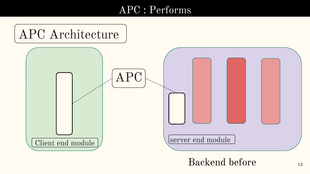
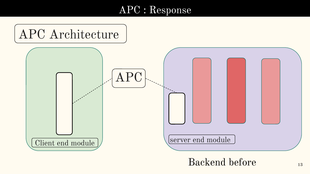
Performs: Performs -> Response (170, 10)
